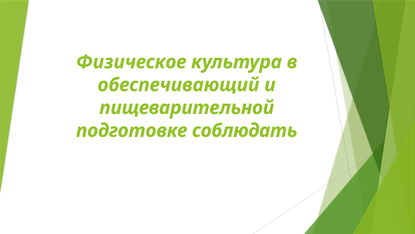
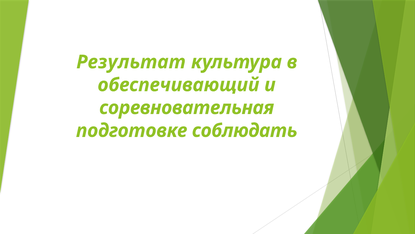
Физическое: Физическое -> Результат (131, 62)
пищеварительной: пищеварительной -> соревновательная (187, 108)
